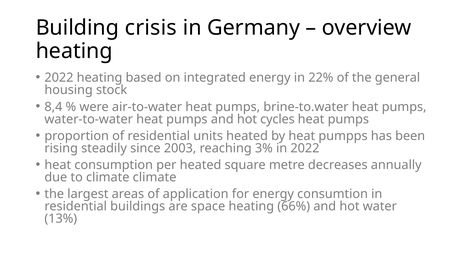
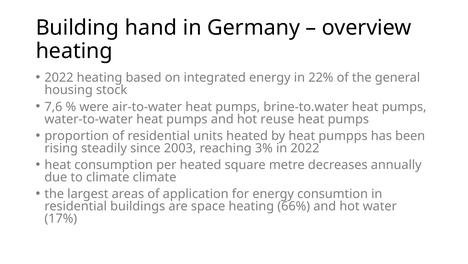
crisis: crisis -> hand (151, 28)
8,4: 8,4 -> 7,6 (53, 107)
cycles: cycles -> reuse (277, 119)
13%: 13% -> 17% (61, 218)
